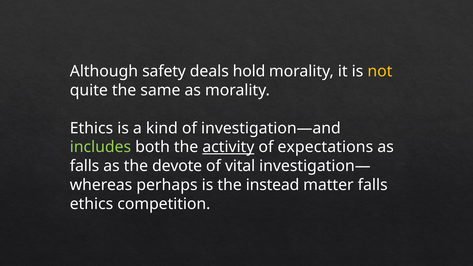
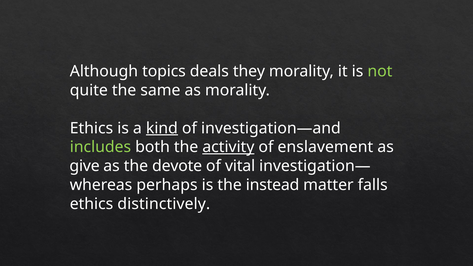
safety: safety -> topics (164, 71)
hold: hold -> they (249, 71)
not colour: yellow -> light green (380, 71)
kind underline: none -> present (162, 128)
expectations: expectations -> enslavement (325, 147)
falls: falls -> give (85, 166)
competition: competition -> distinctively (164, 204)
